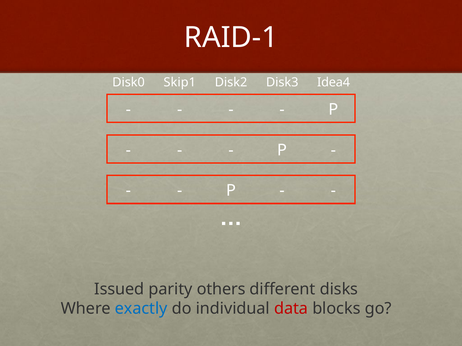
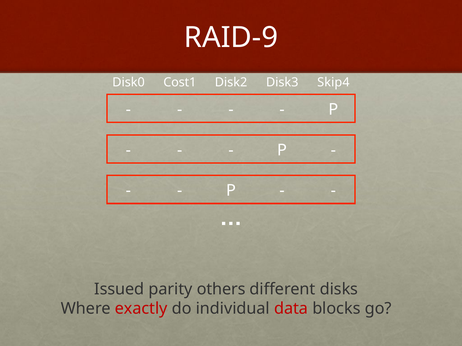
RAID-1: RAID-1 -> RAID-9 (231, 38)
Skip1: Skip1 -> Cost1 (180, 82)
Idea4: Idea4 -> Skip4 (333, 82)
exactly colour: blue -> red (141, 309)
